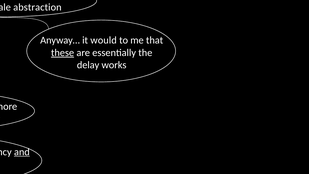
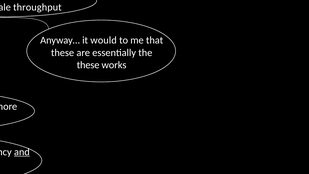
abstraction: abstraction -> throughput (37, 7)
these underline: present -> none (63, 53)
delay: delay -> these (88, 65)
